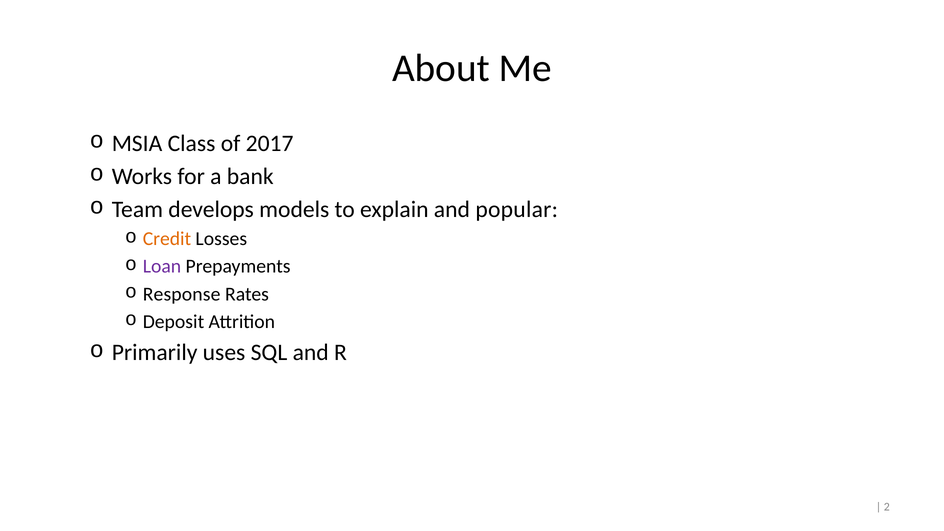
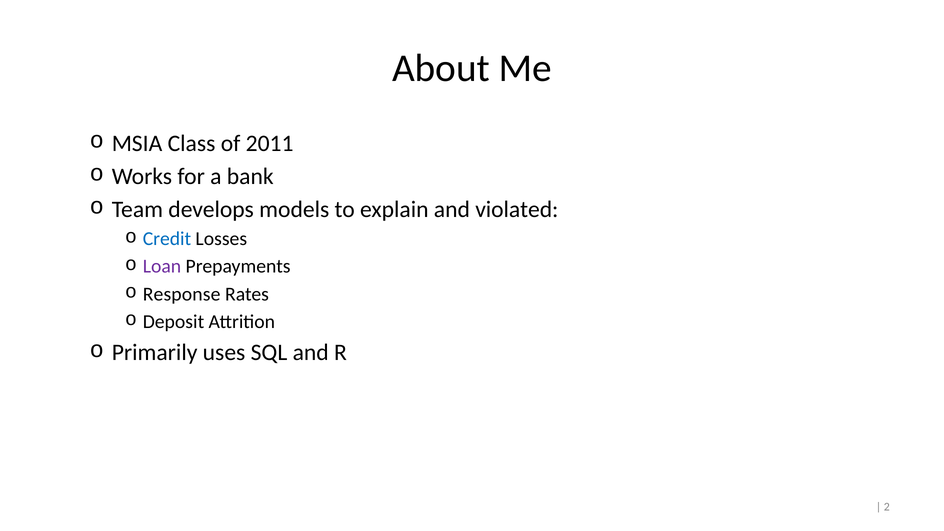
2017: 2017 -> 2011 (270, 143)
popular: popular -> violated (517, 209)
Credit colour: orange -> blue (167, 239)
